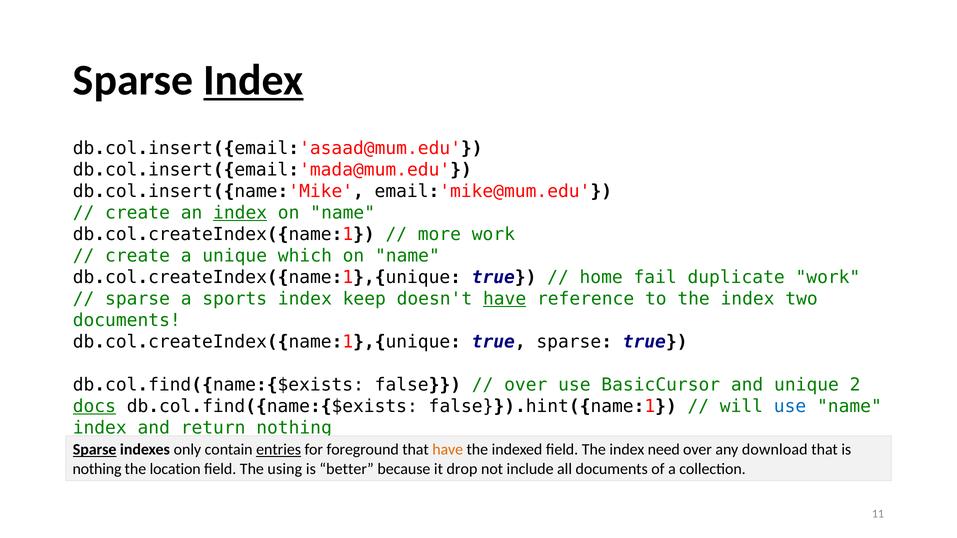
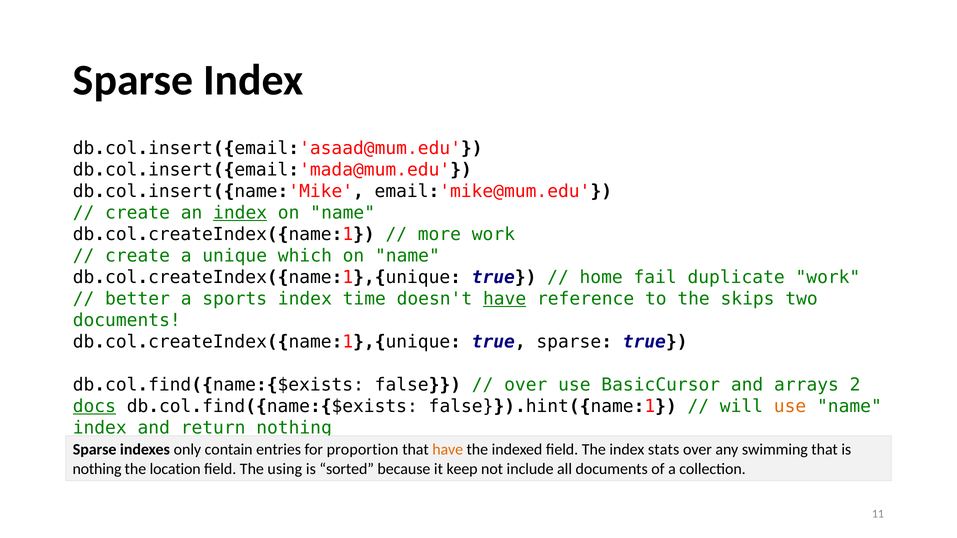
Index underline: present -> none (253, 80)
sparse: sparse -> better (138, 299)
keep: keep -> time (364, 299)
to the index: index -> skips (748, 299)
and unique: unique -> arrays (807, 385)
use colour: blue -> orange (790, 407)
Sparse underline: present -> none (95, 450)
entries underline: present -> none (279, 450)
foreground: foreground -> proportion (363, 450)
need: need -> stats (664, 450)
download: download -> swimming (775, 450)
better: better -> sorted (347, 469)
drop: drop -> keep (462, 469)
